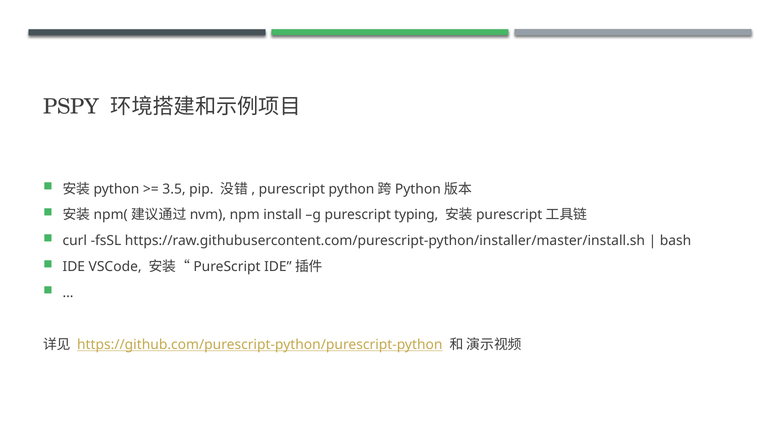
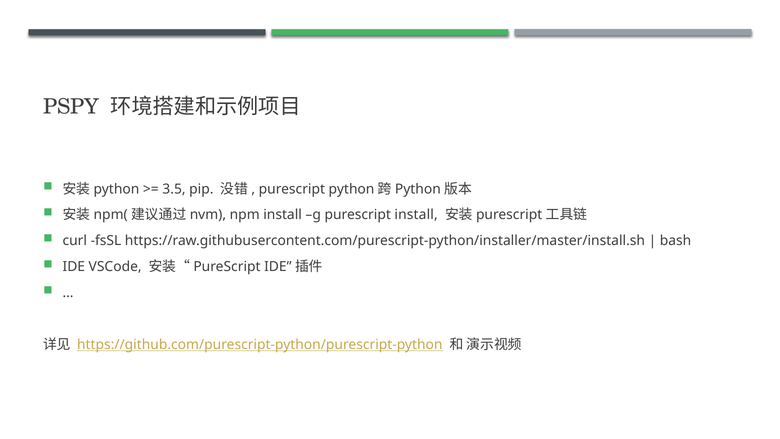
purescript typing: typing -> install (416, 215)
